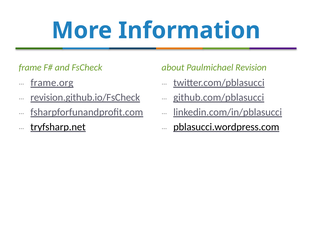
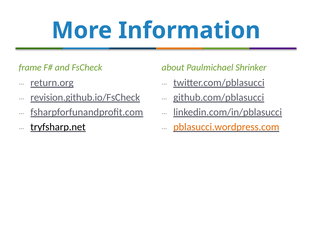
Revision: Revision -> Shrinker (251, 68)
frame.org: frame.org -> return.org (52, 83)
pblasucci.wordpress.com colour: black -> orange (226, 127)
